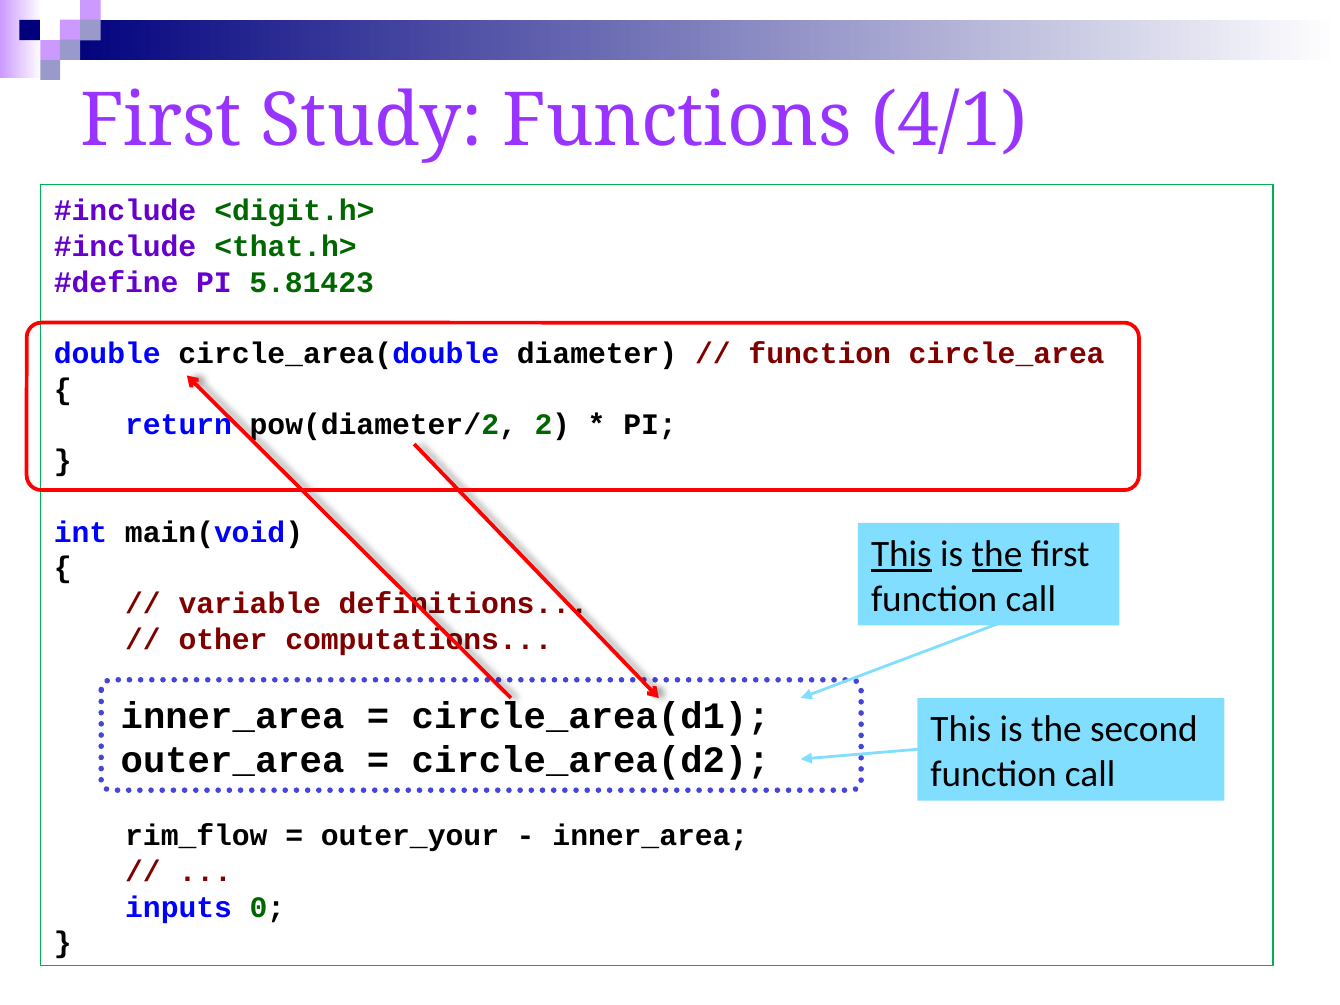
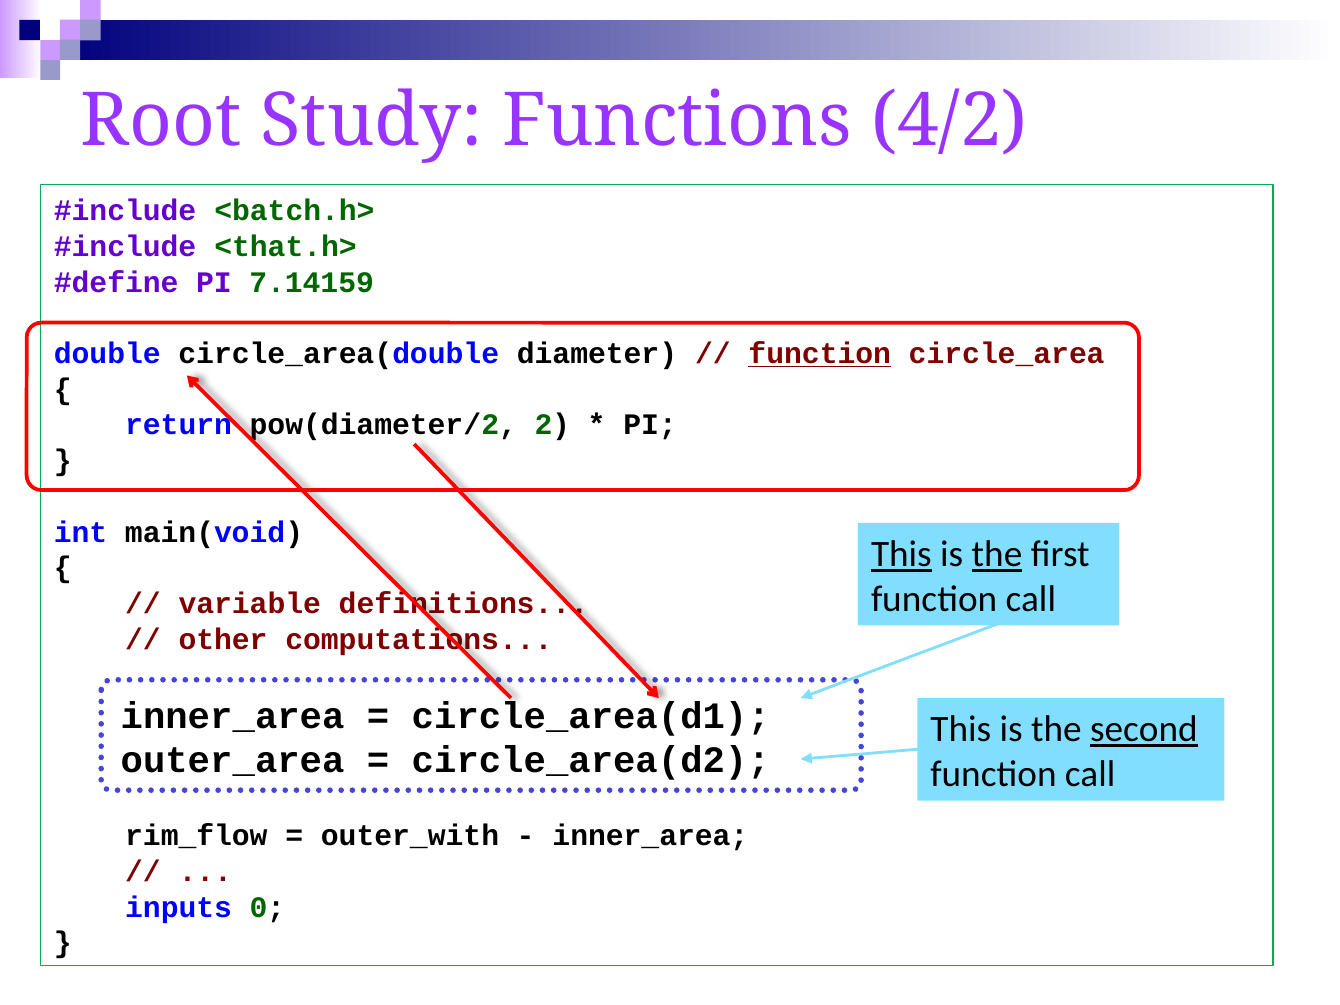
First: First -> Root (161, 121)
4/1: 4/1 -> 4/2 (950, 121)
<digit.h>: <digit.h> -> <batch.h> (294, 211)
5.81423: 5.81423 -> 7.14159 (312, 282)
function underline: none -> present (820, 354)
second underline: none -> present (1144, 730)
outer_your: outer_your -> outer_with (410, 836)
